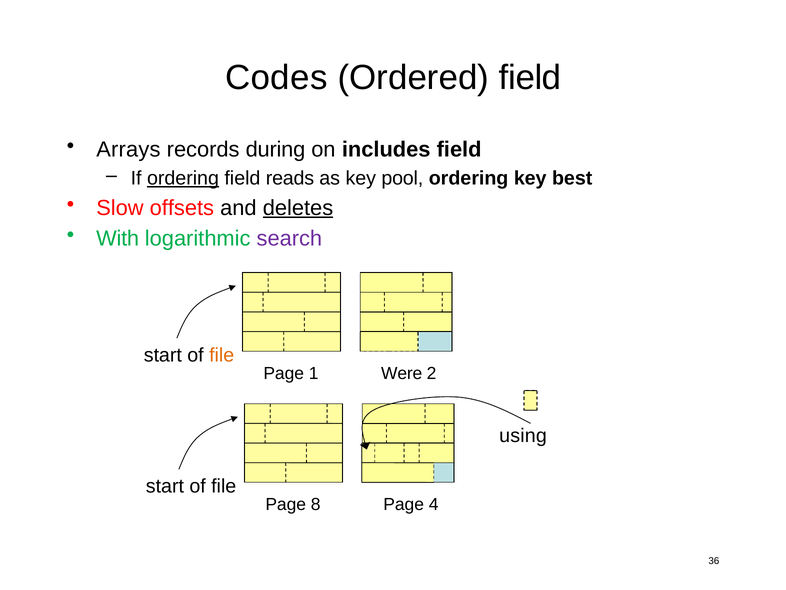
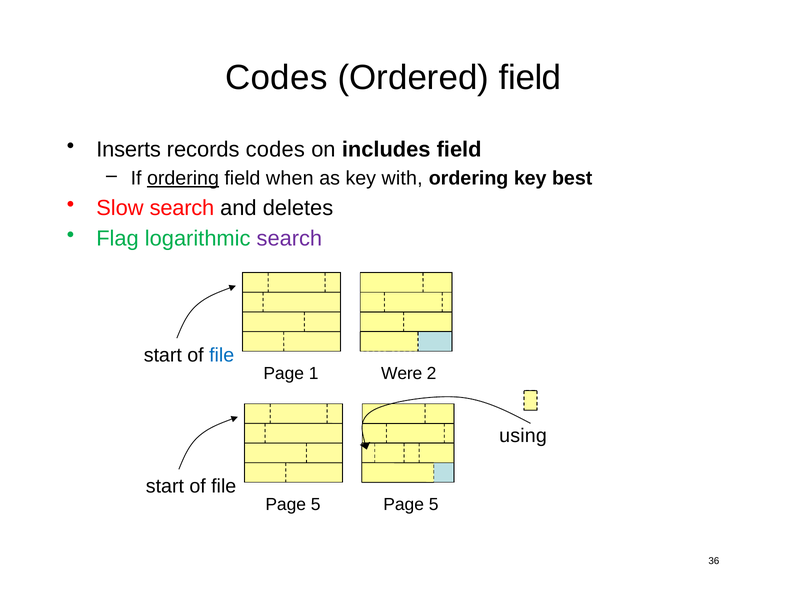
Arrays: Arrays -> Inserts (129, 150)
records during: during -> codes (275, 150)
reads: reads -> when (290, 178)
pool: pool -> with (402, 178)
Slow offsets: offsets -> search (182, 208)
deletes underline: present -> none (298, 208)
With: With -> Flag (118, 238)
file colour: orange -> blue (222, 355)
8: 8 -> 5 (316, 504)
4: 4 -> 5 (434, 504)
